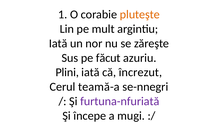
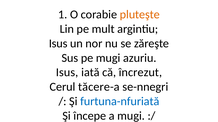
Iată: Iată -> Isus (58, 44)
pe făcut: făcut -> mugi (108, 58)
Plini: Plini -> Isus (67, 73)
teamă-a: teamă-a -> tăcere-a (99, 87)
furtuna-nfuriată colour: purple -> blue (120, 102)
